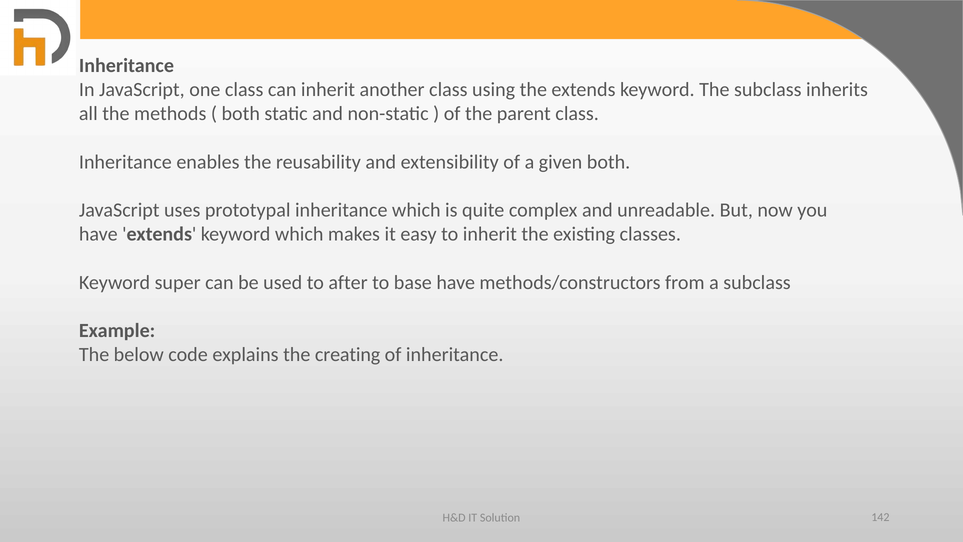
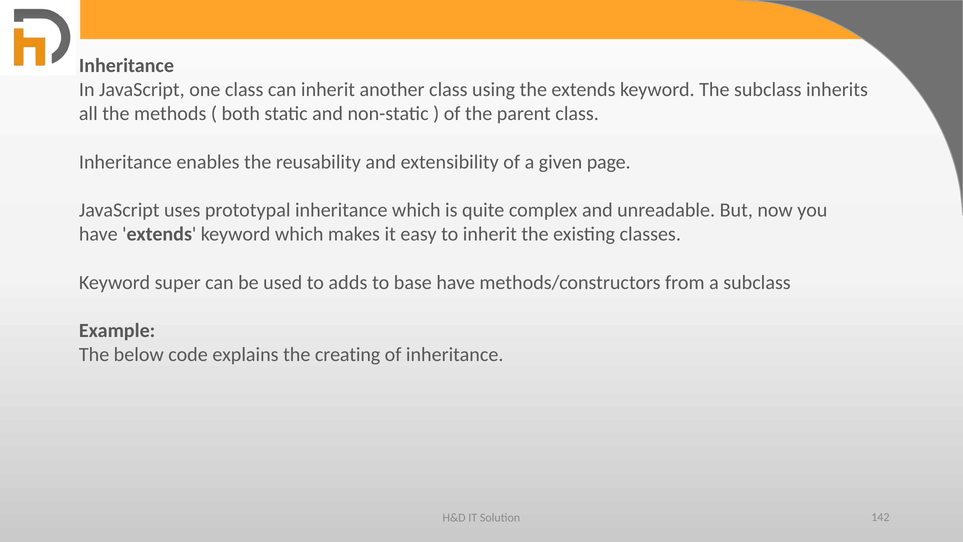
given both: both -> page (609, 162)
after: after -> adds (348, 282)
